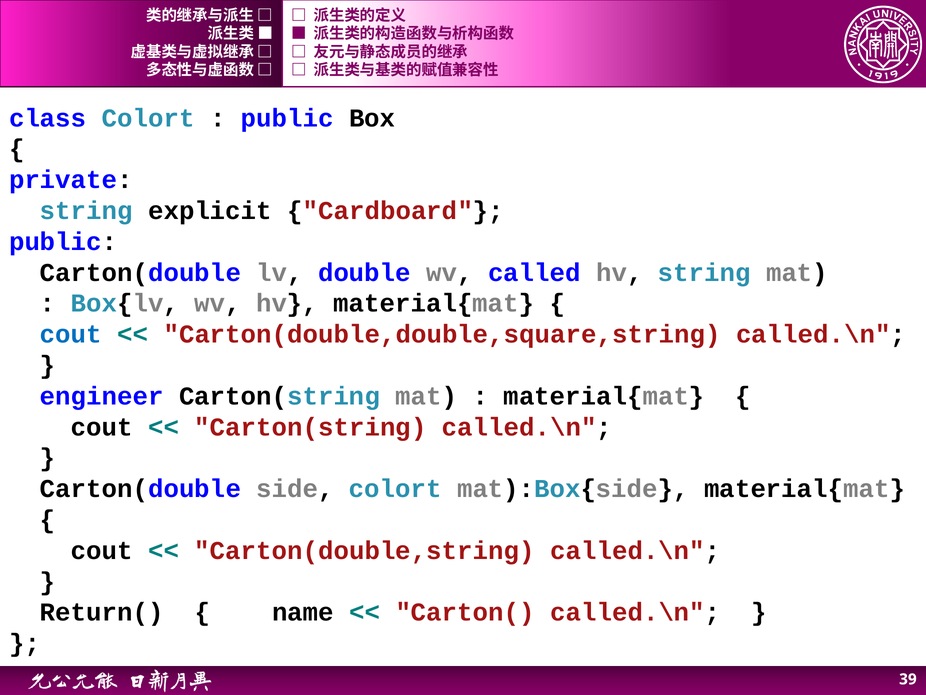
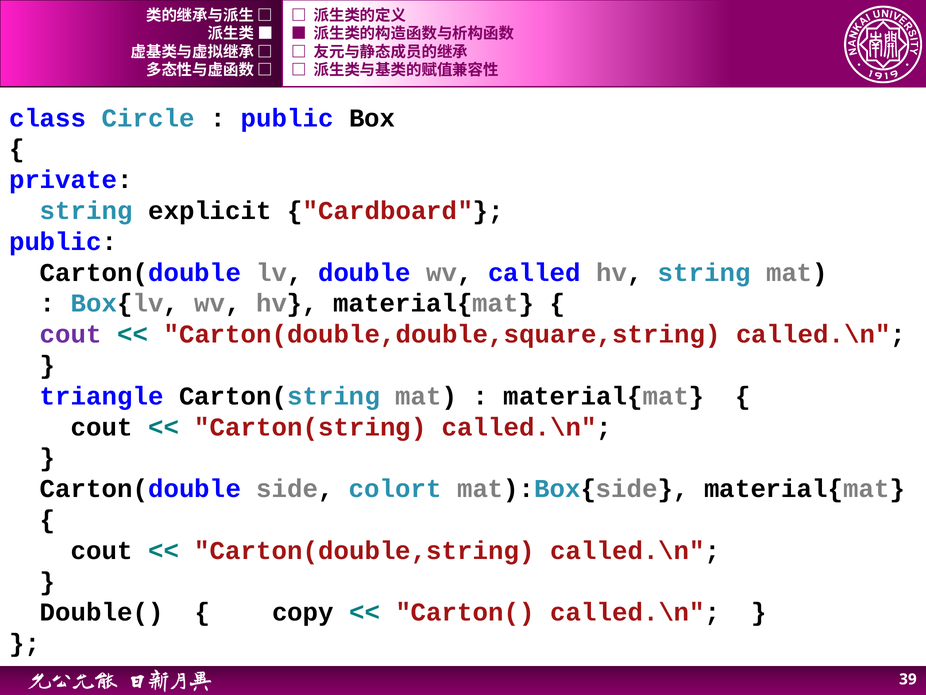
class Colort: Colort -> Circle (148, 118)
cout colour: blue -> purple (71, 334)
engineer: engineer -> triangle (102, 396)
Return(: Return( -> Double( (102, 612)
name: name -> copy (303, 612)
